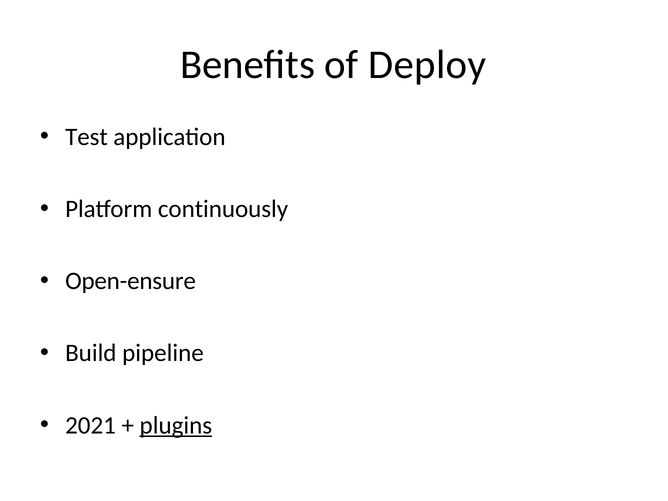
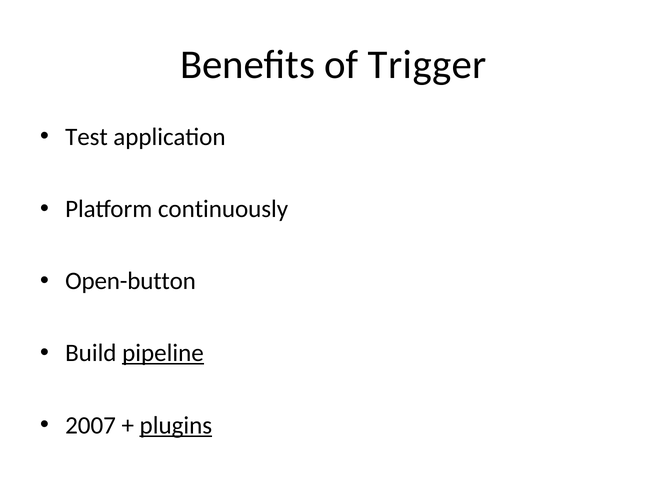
Deploy: Deploy -> Trigger (427, 65)
Open-ensure: Open-ensure -> Open-button (130, 281)
pipeline underline: none -> present (163, 353)
2021: 2021 -> 2007 (91, 425)
